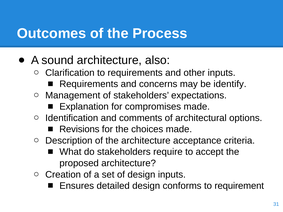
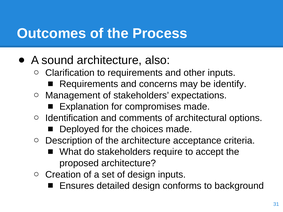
Revisions: Revisions -> Deployed (79, 129)
requirement: requirement -> background (239, 186)
